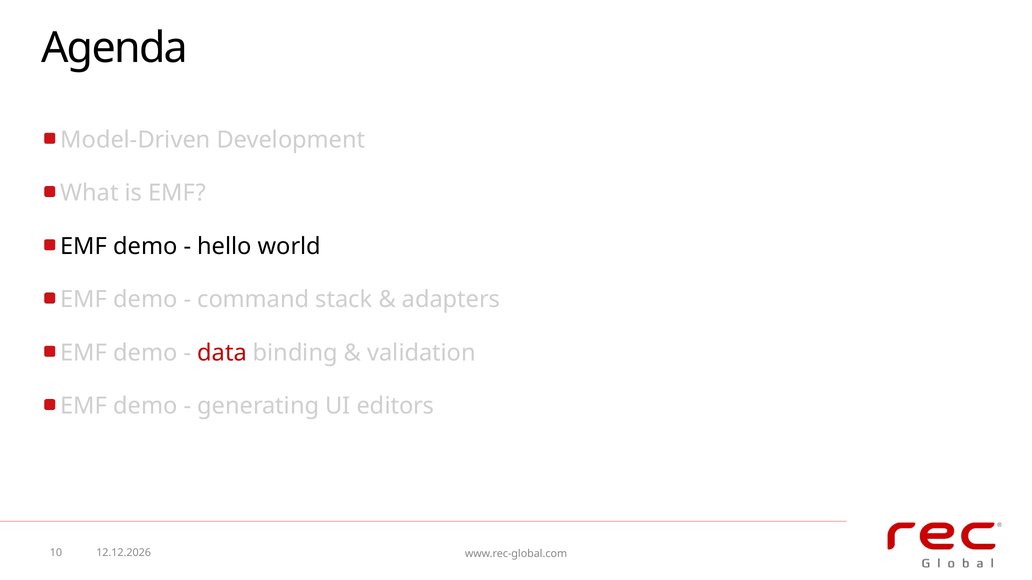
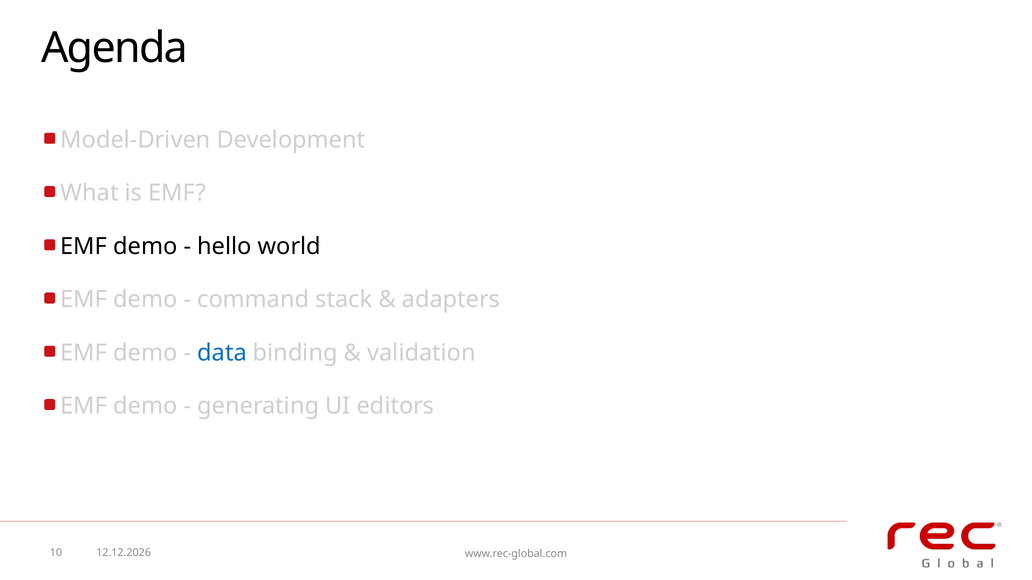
data colour: red -> blue (222, 353)
